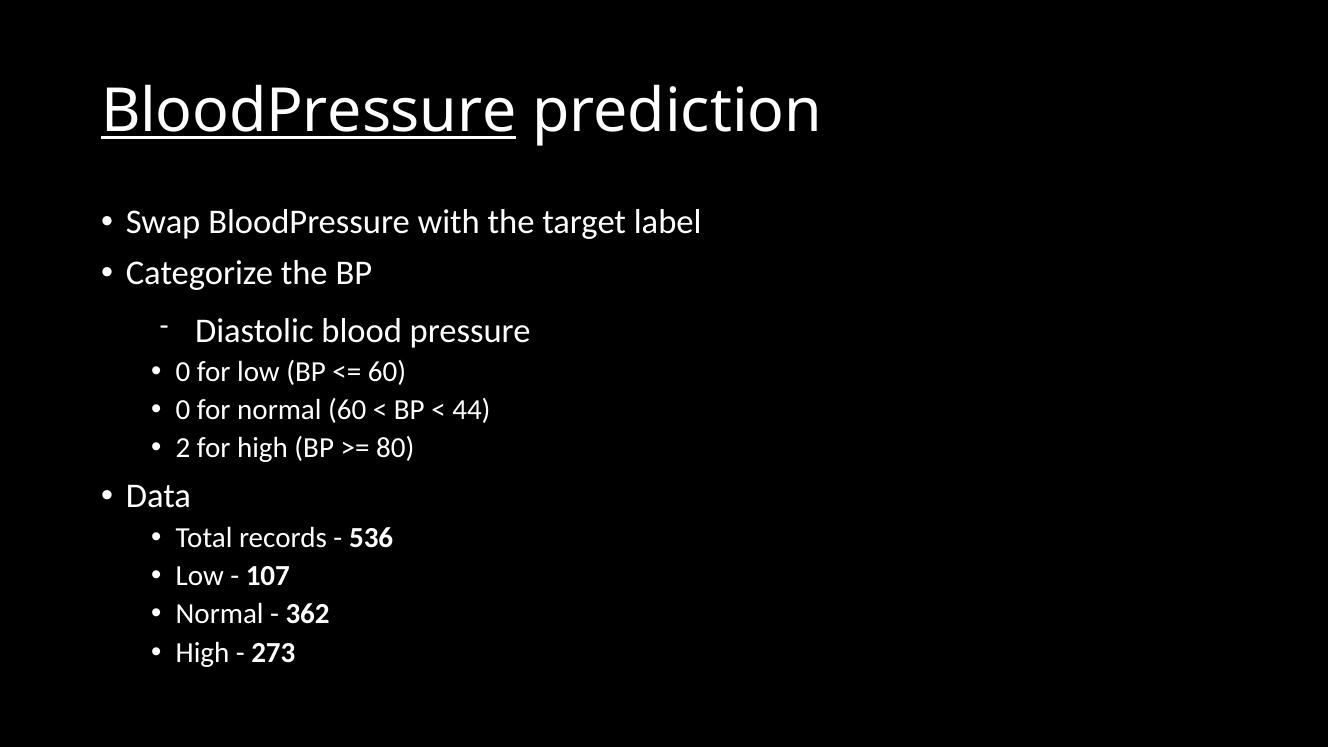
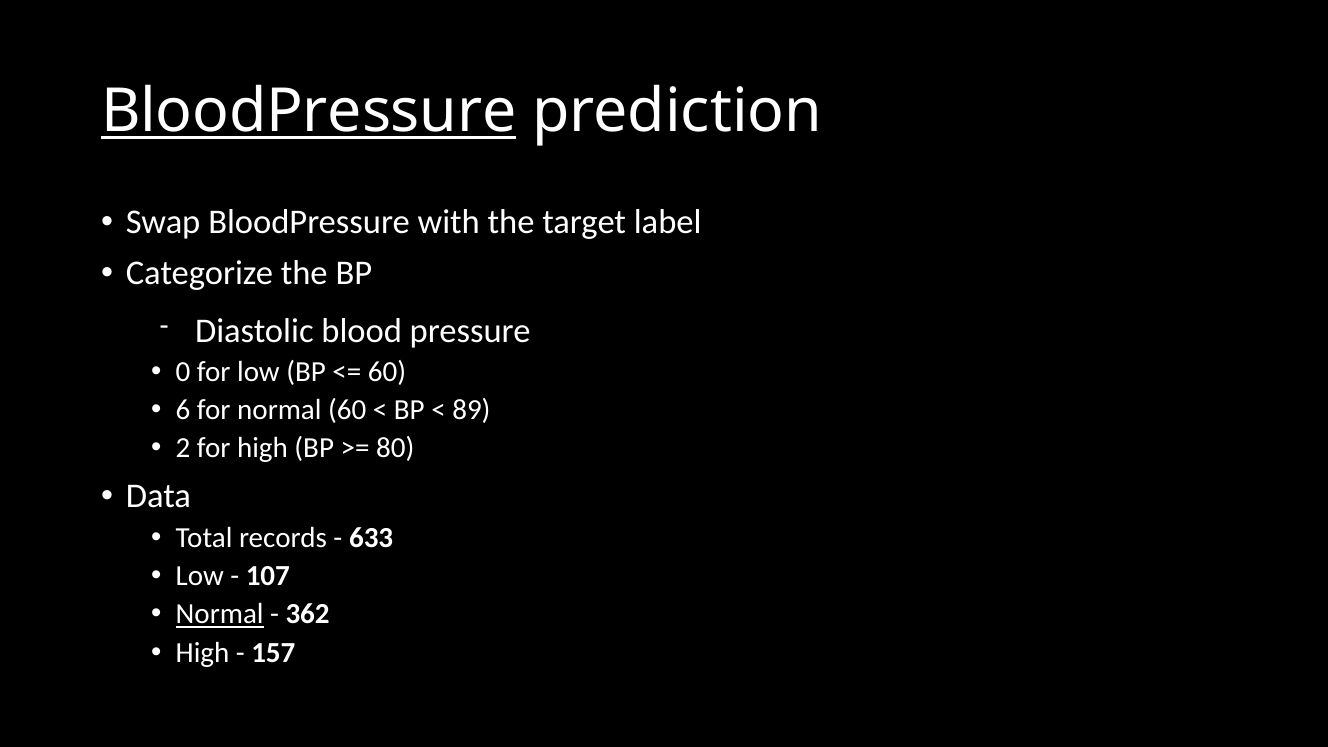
0: 0 -> 6 (183, 410)
44: 44 -> 89 (471, 410)
536: 536 -> 633 (371, 538)
Normal underline: none -> present (220, 614)
273: 273 -> 157 (273, 653)
